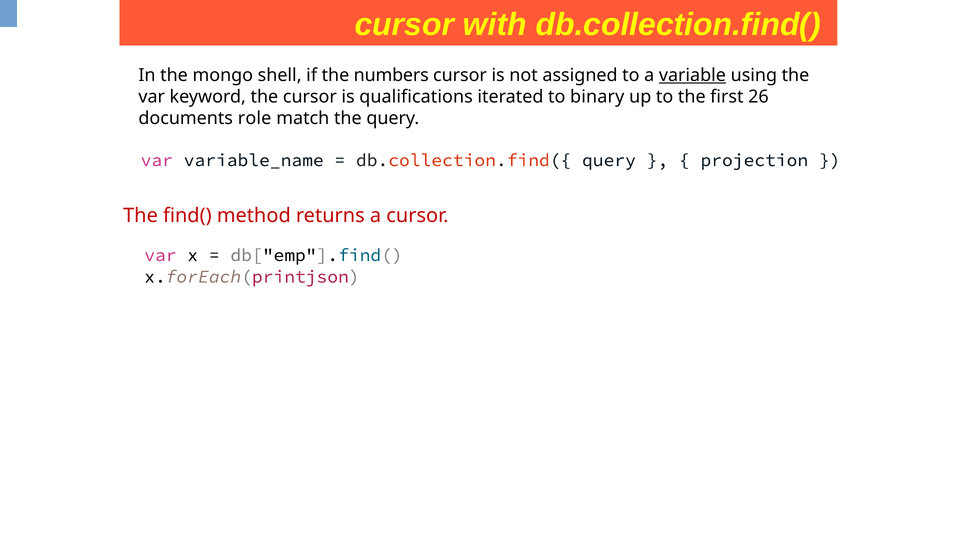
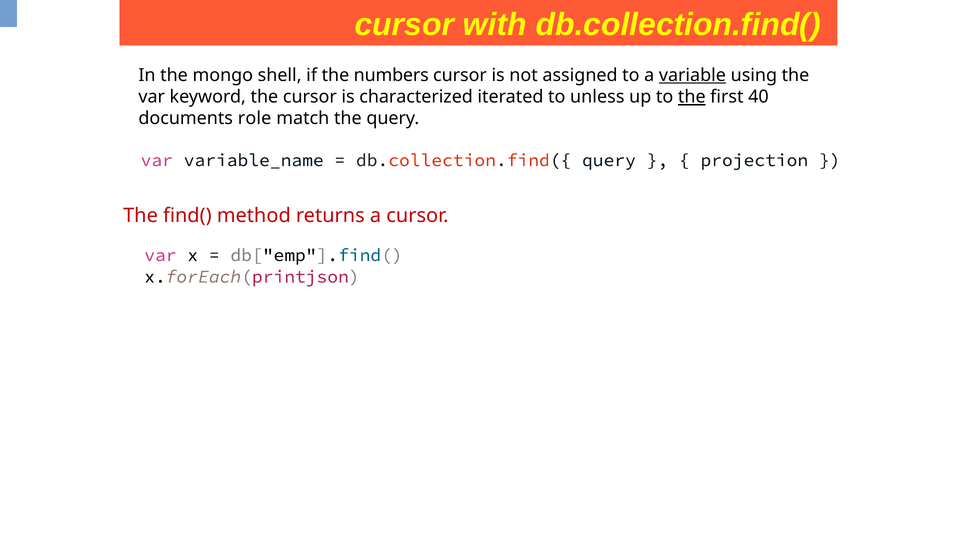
qualifications: qualifications -> characterized (416, 97)
binary: binary -> unless (597, 97)
the underline: none -> present (692, 97)
26: 26 -> 40 (758, 97)
